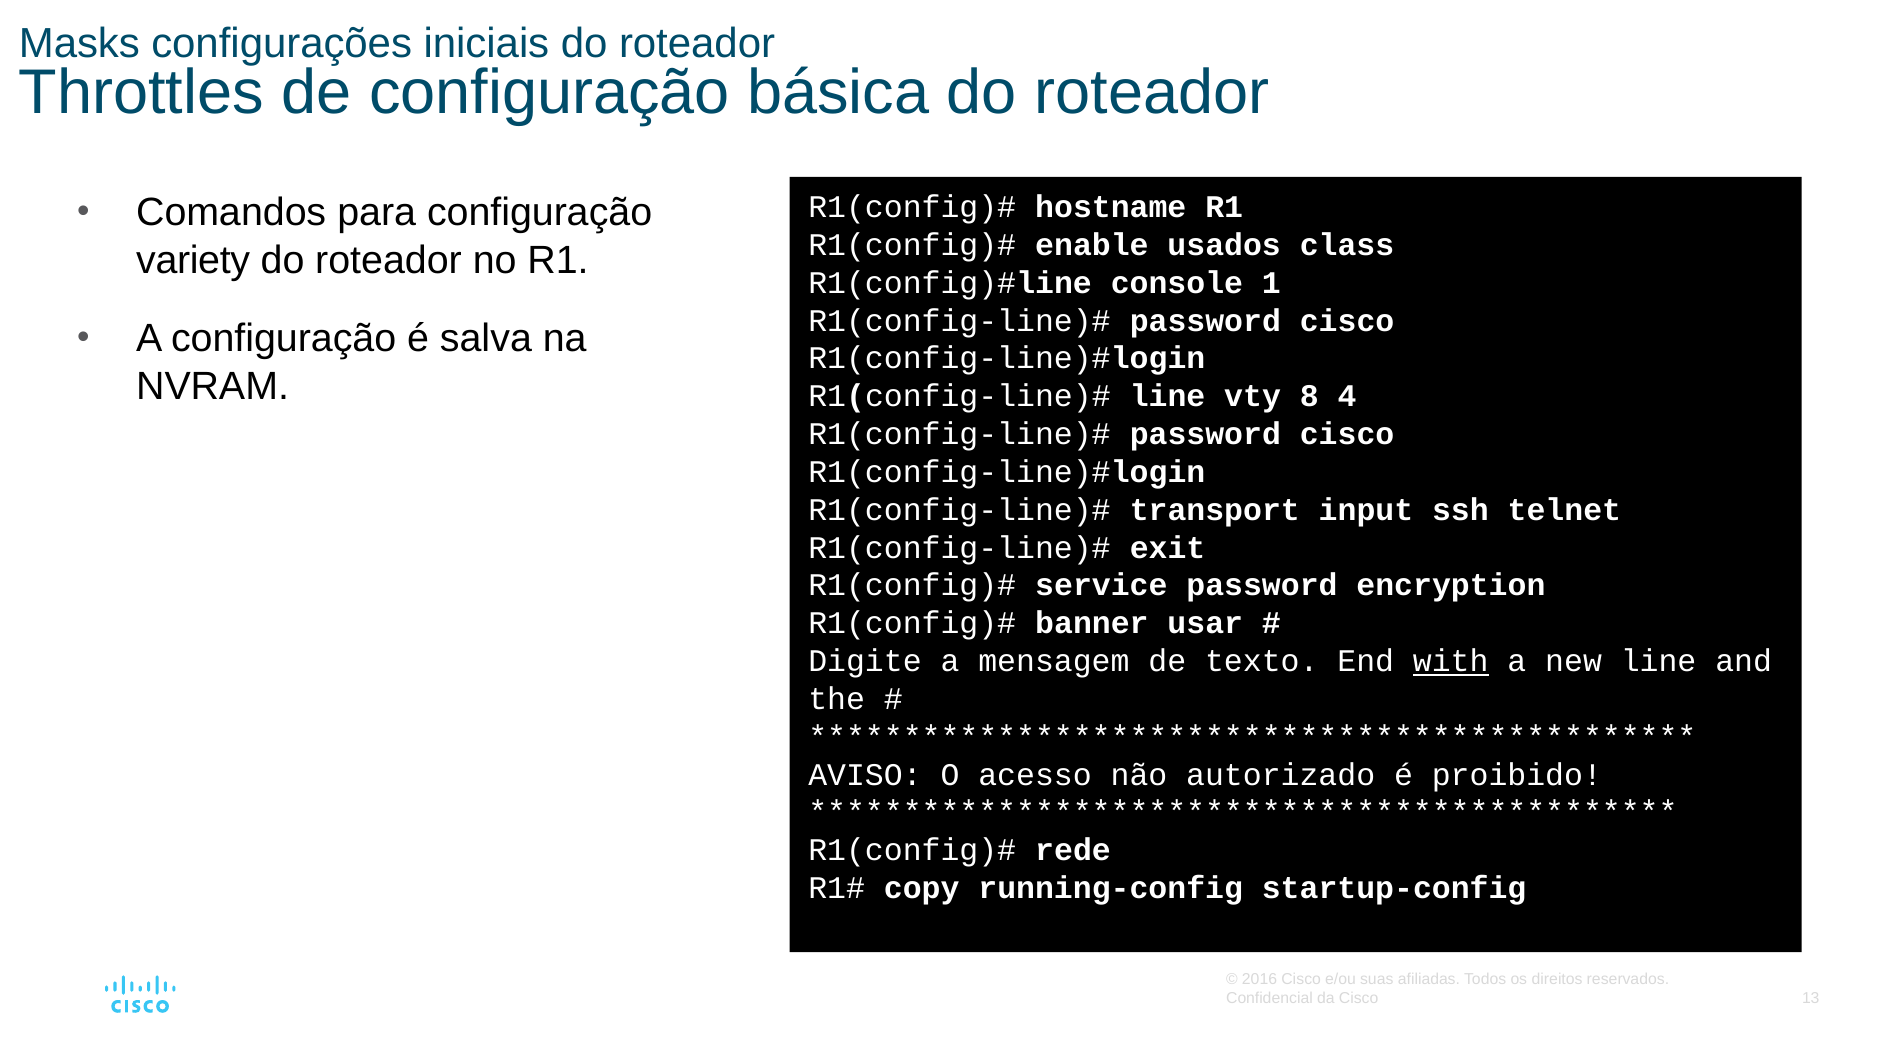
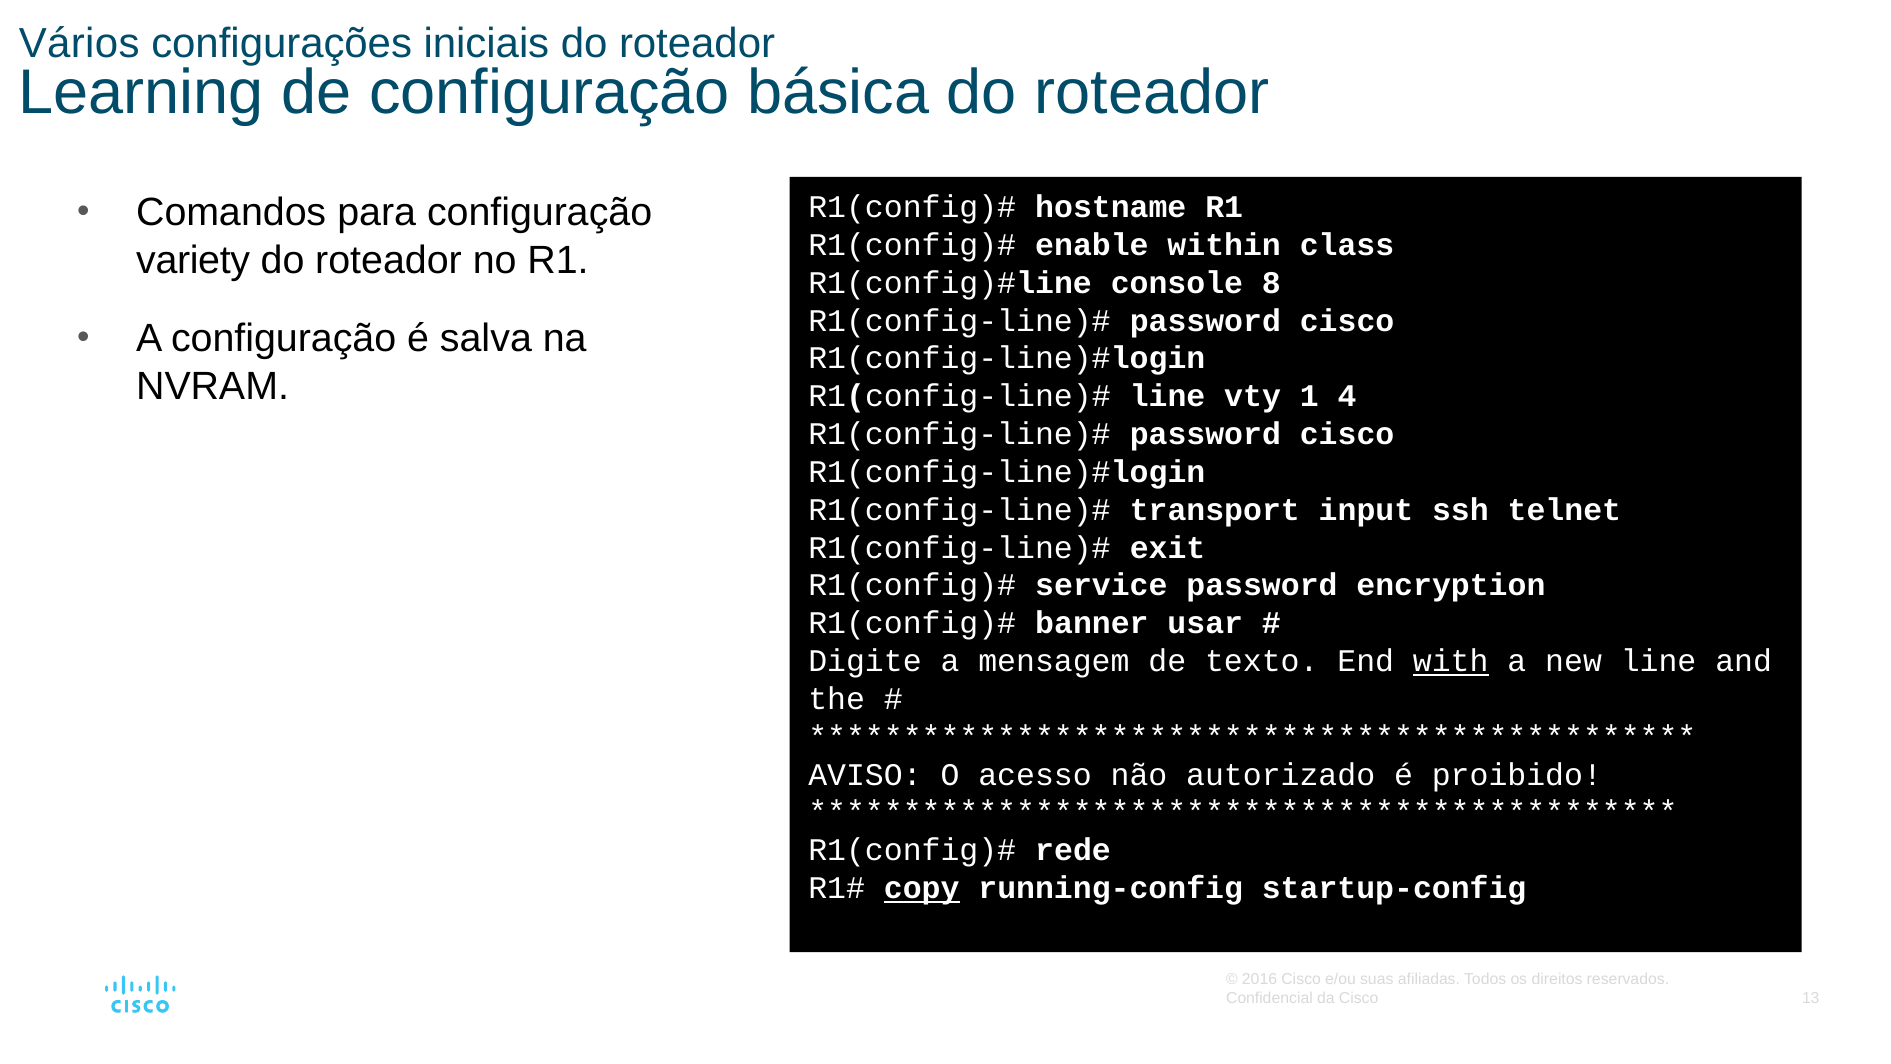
Masks: Masks -> Vários (79, 44)
Throttles: Throttles -> Learning (141, 93)
usados: usados -> within (1224, 245)
1: 1 -> 8 (1271, 283)
8: 8 -> 1 (1309, 396)
copy underline: none -> present (922, 888)
